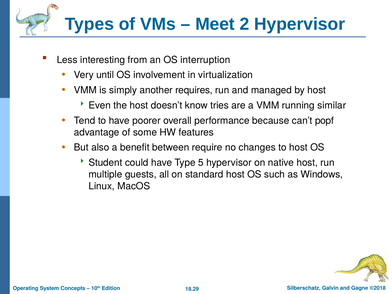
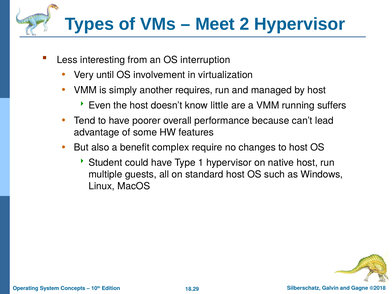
tries: tries -> little (220, 105)
similar: similar -> suffers (332, 105)
popf: popf -> lead (324, 121)
between: between -> complex (171, 147)
5: 5 -> 1 (201, 163)
